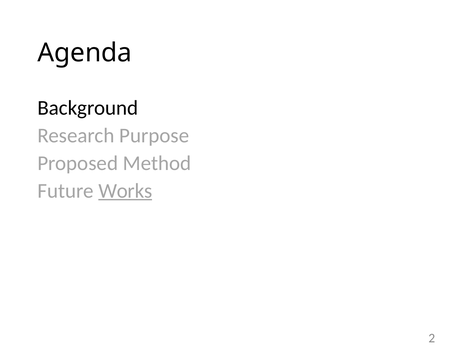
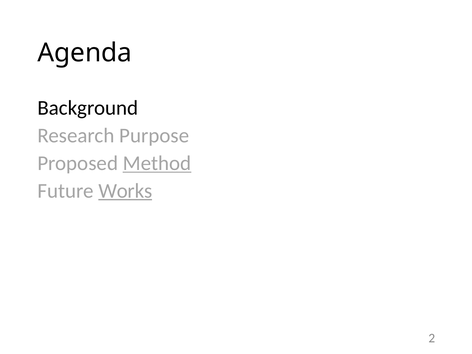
Method underline: none -> present (157, 163)
